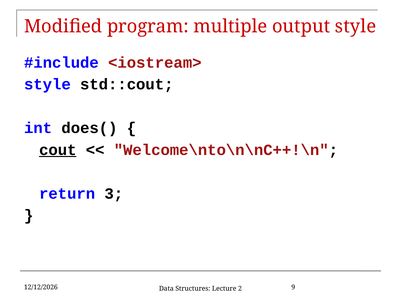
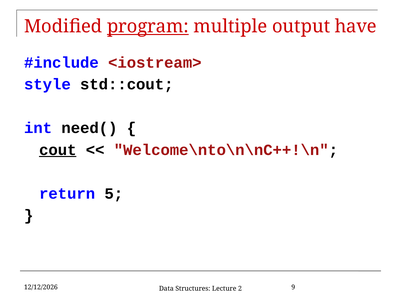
program underline: none -> present (148, 27)
output style: style -> have (356, 27)
does(: does( -> need( (89, 128)
3: 3 -> 5 (114, 193)
